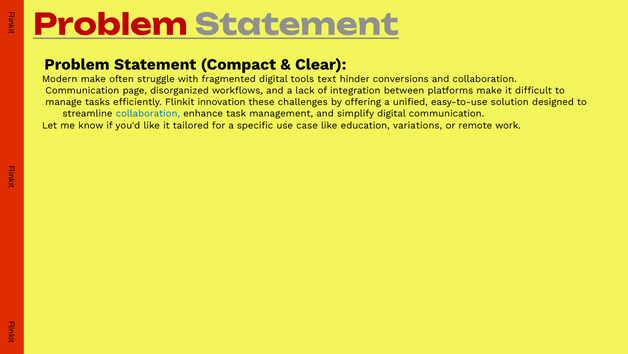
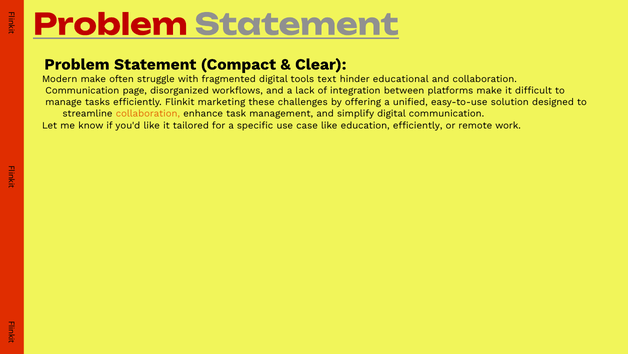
conversions: conversions -> educational (401, 79)
innovation: innovation -> marketing (221, 102)
collaboration colour: blue -> orange (148, 114)
education variations: variations -> efficiently (418, 125)
